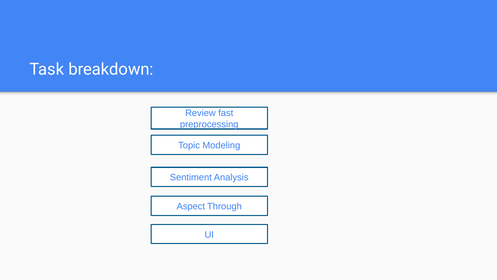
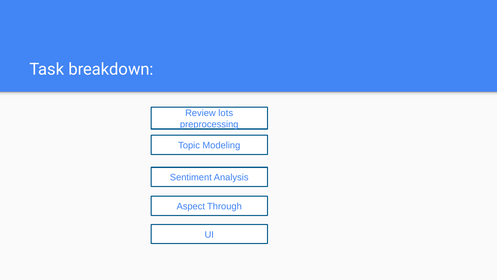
fast: fast -> lots (226, 113)
